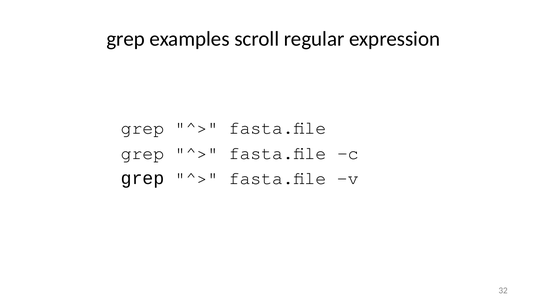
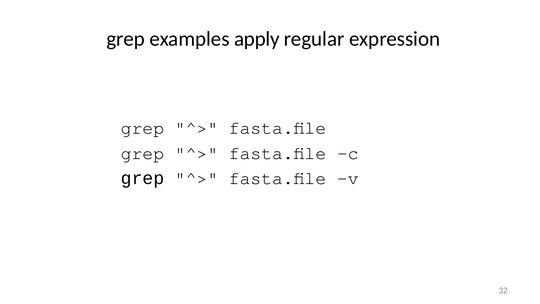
scroll: scroll -> apply (257, 39)
